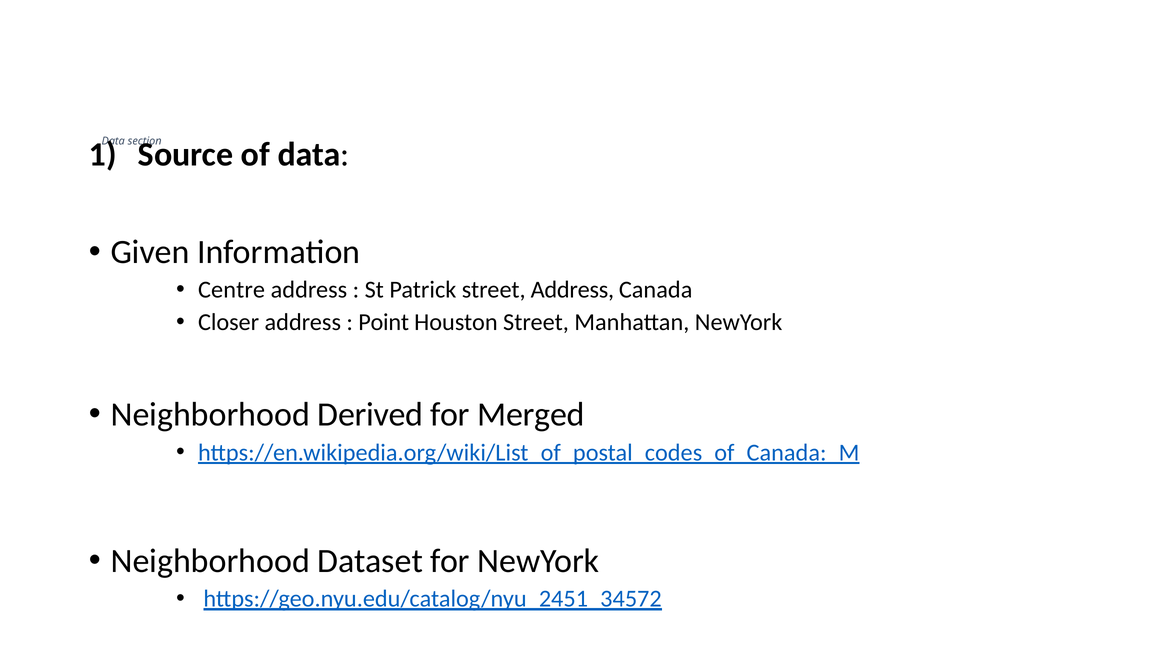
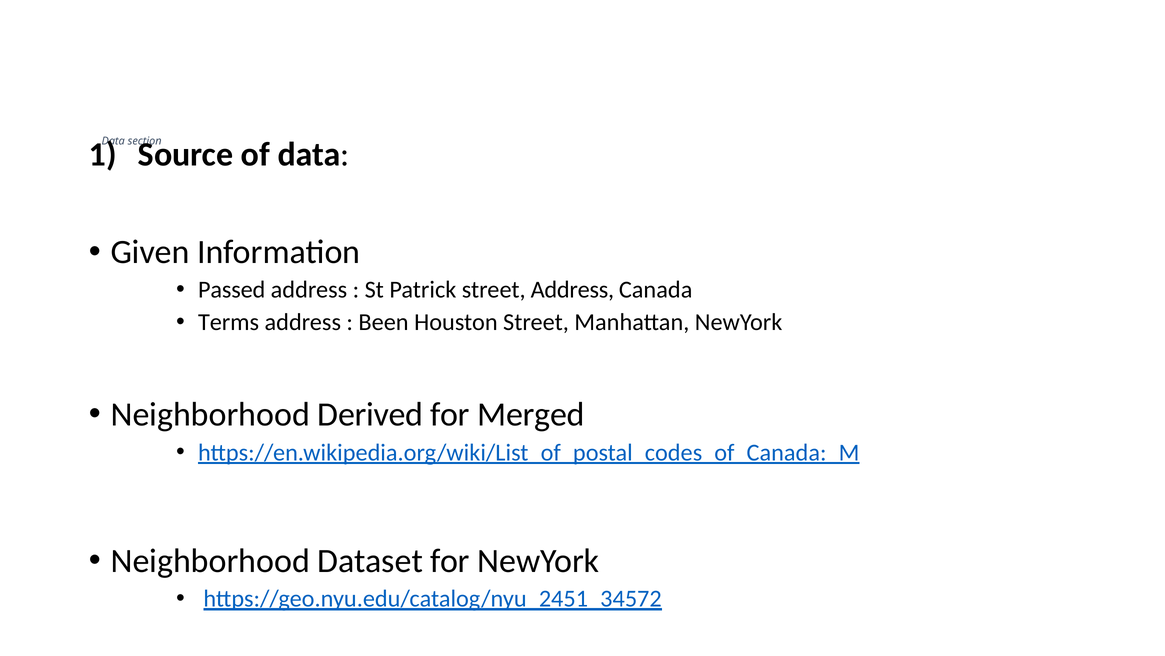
Centre: Centre -> Passed (232, 290)
Closer: Closer -> Terms (229, 322)
Point: Point -> Been (384, 322)
